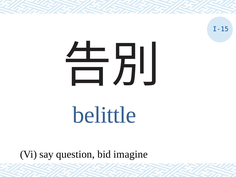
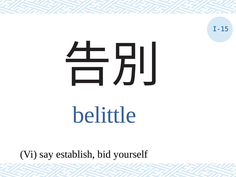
question: question -> establish (75, 154)
imagine: imagine -> yourself (131, 154)
